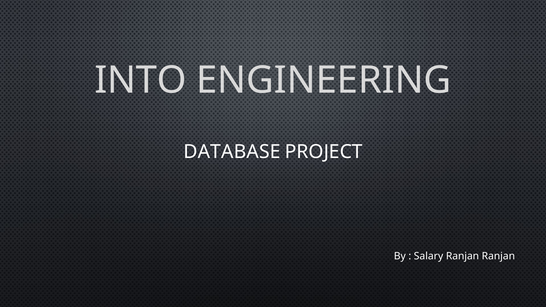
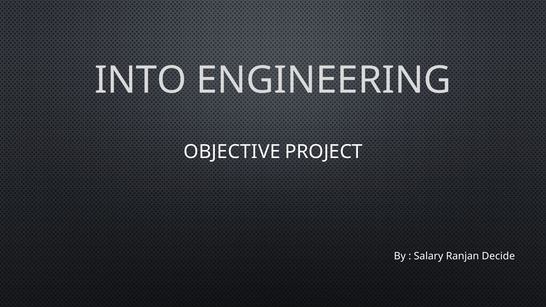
DATABASE: DATABASE -> OBJECTIVE (232, 152)
Ranjan Ranjan: Ranjan -> Decide (498, 256)
